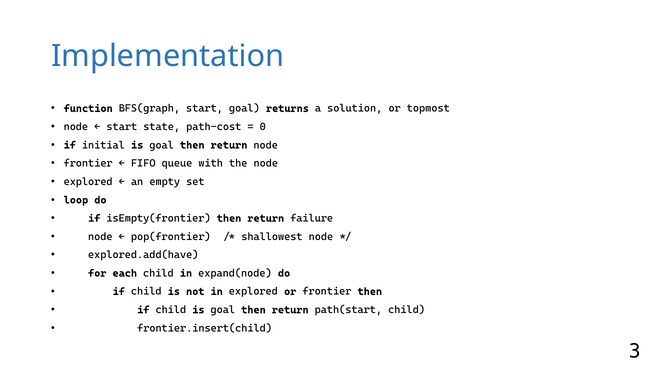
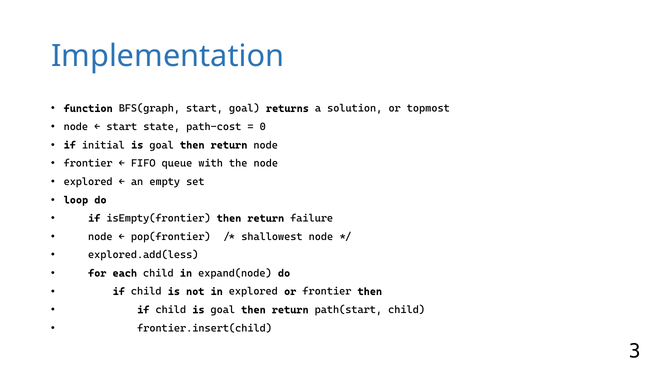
explored.add(have: explored.add(have -> explored.add(less (143, 255)
